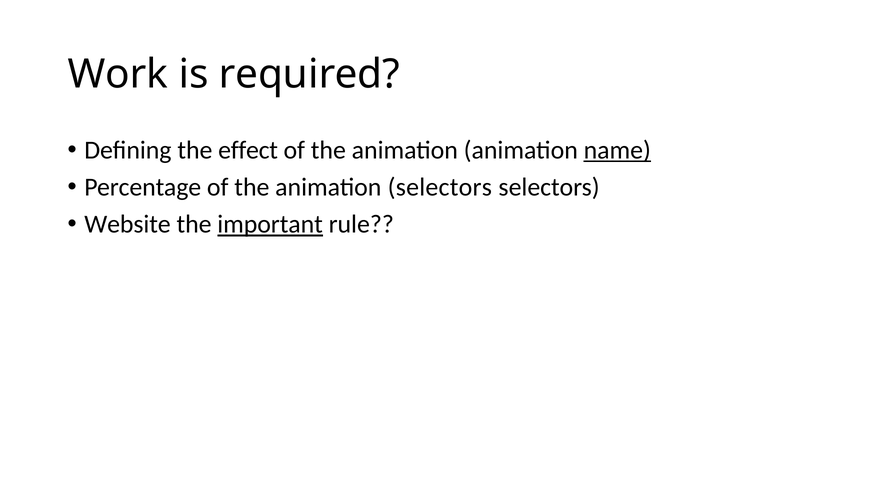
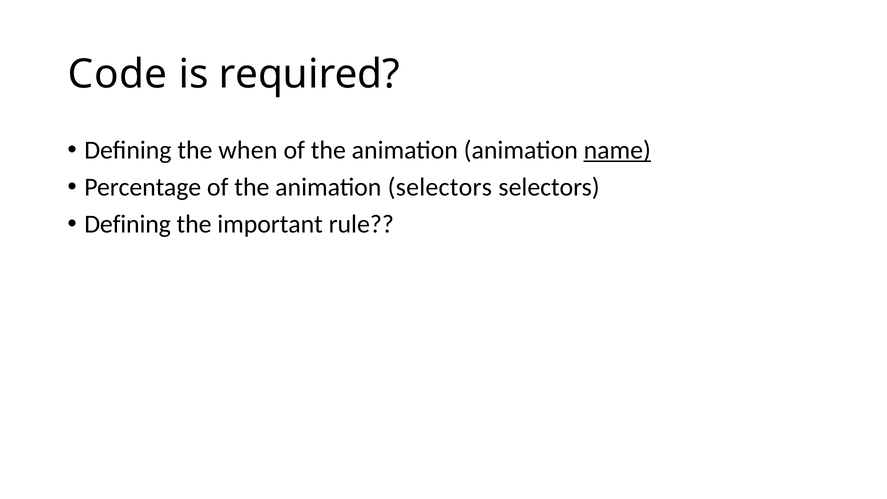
Work: Work -> Code (118, 75)
effect: effect -> when (248, 150)
Website: Website -> Defining (128, 224)
important underline: present -> none (270, 224)
